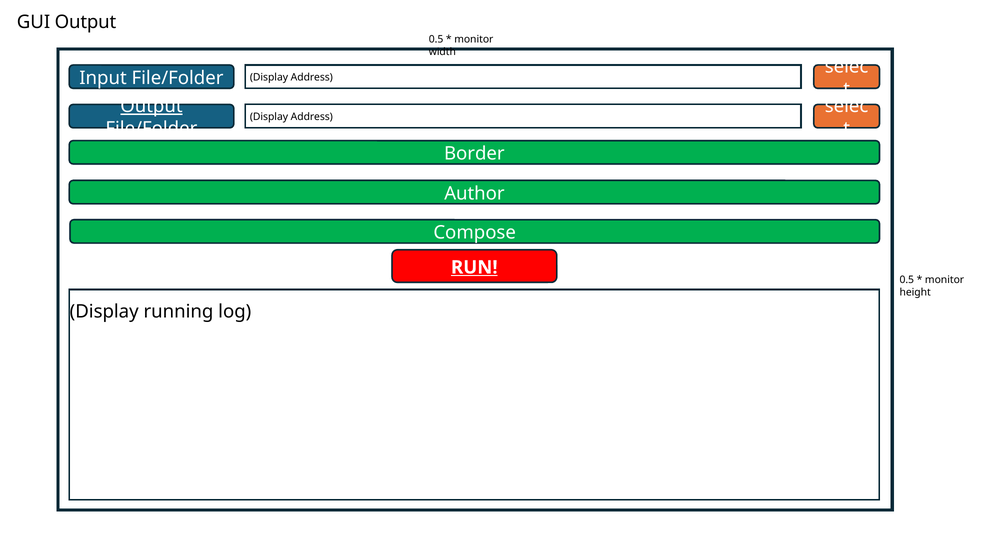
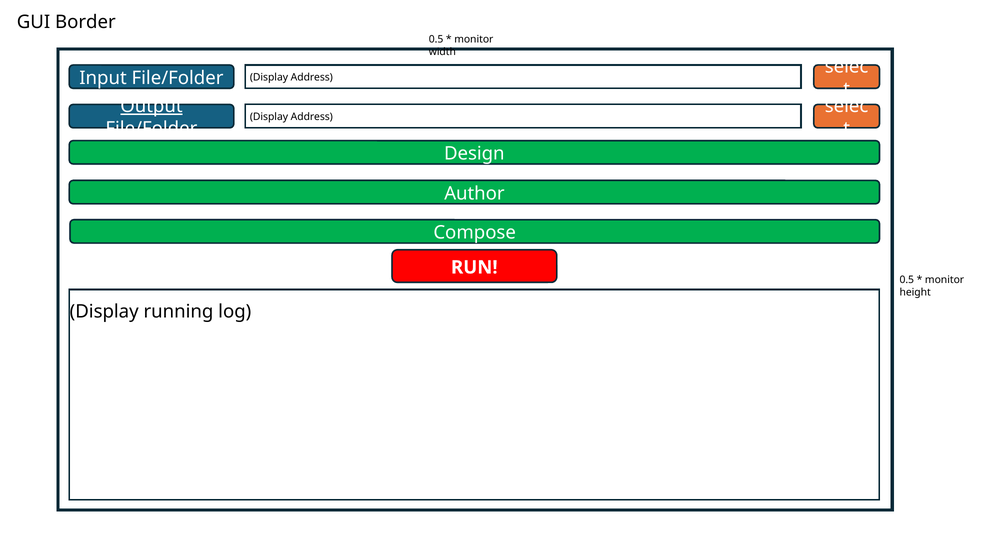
GUI Output: Output -> Border (85, 22)
Border: Border -> Design (474, 153)
RUN underline: present -> none (474, 267)
